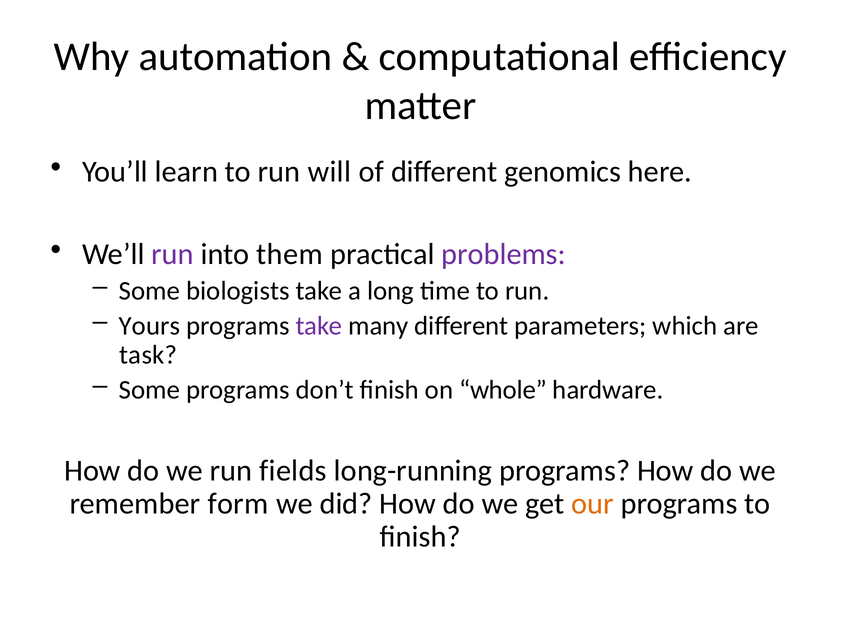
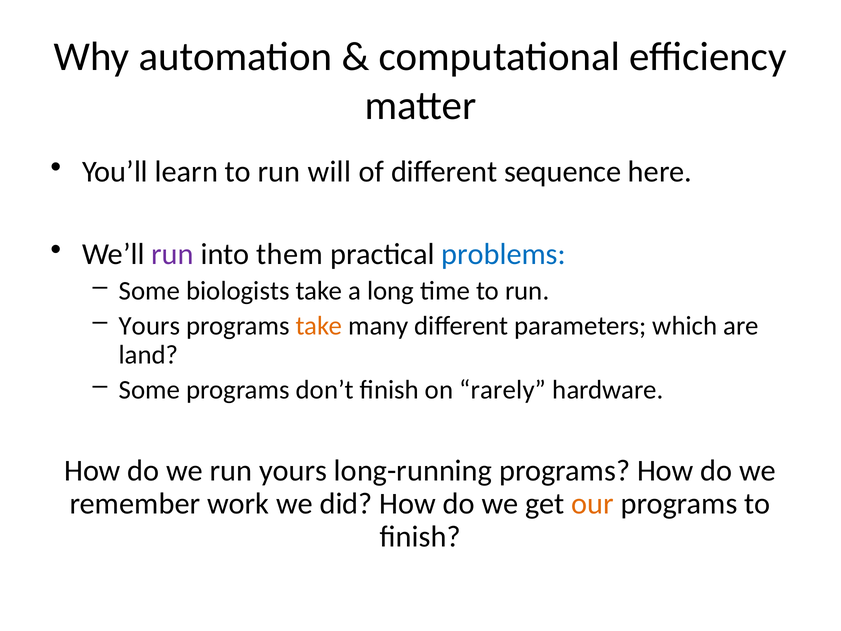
genomics: genomics -> sequence (563, 172)
problems colour: purple -> blue (504, 254)
take colour: purple -> orange (319, 326)
task: task -> land (148, 355)
whole: whole -> rarely (503, 389)
run fields: fields -> yours (293, 471)
form: form -> work (238, 503)
